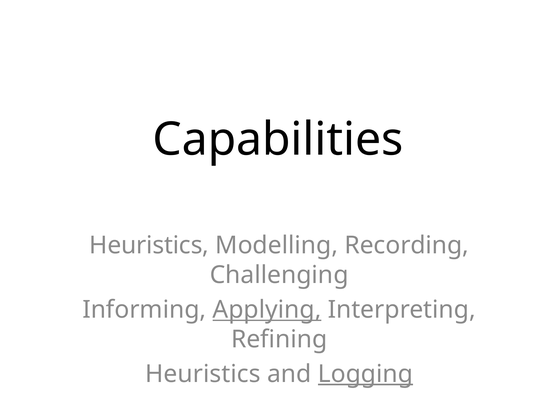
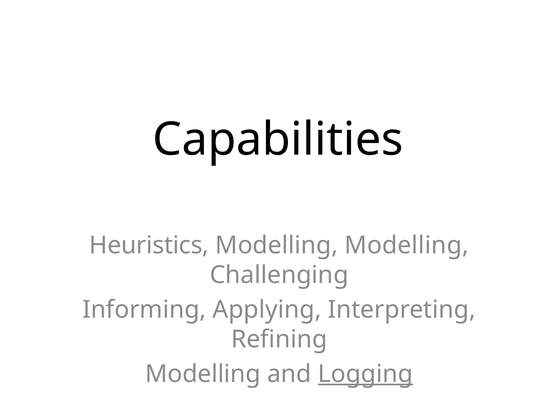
Modelling Recording: Recording -> Modelling (407, 245)
Applying underline: present -> none (267, 310)
Heuristics: Heuristics -> Modelling (203, 374)
